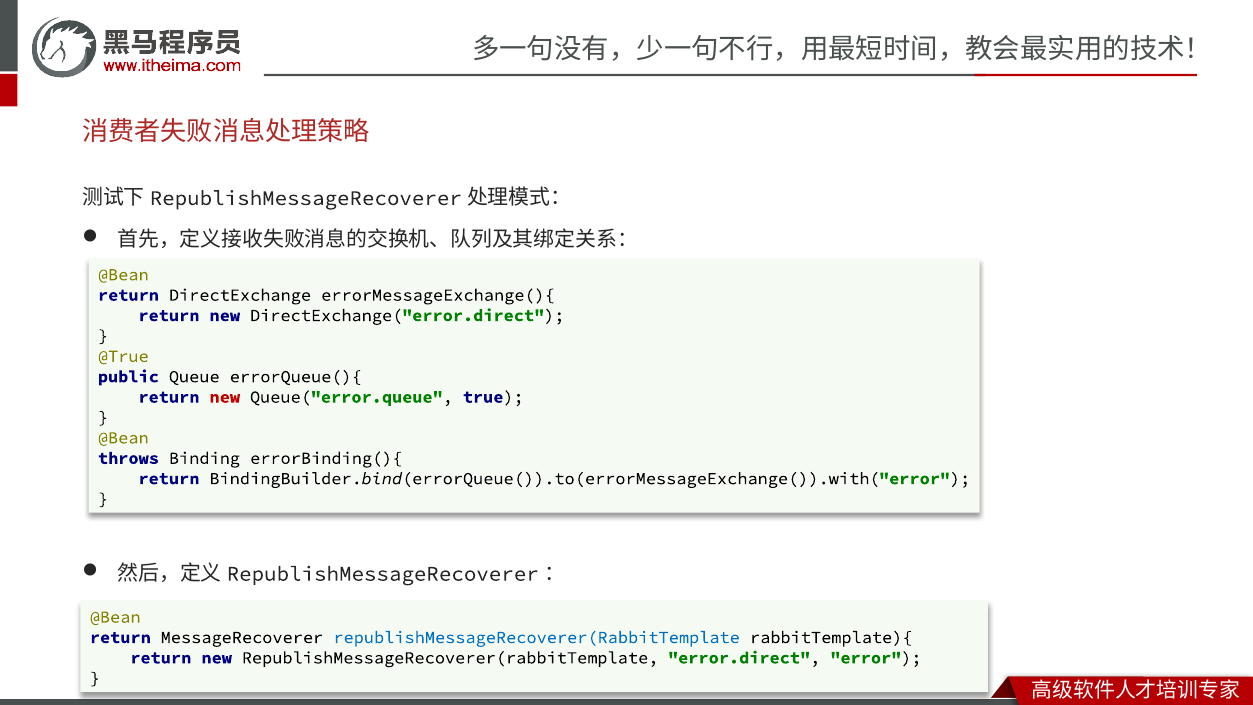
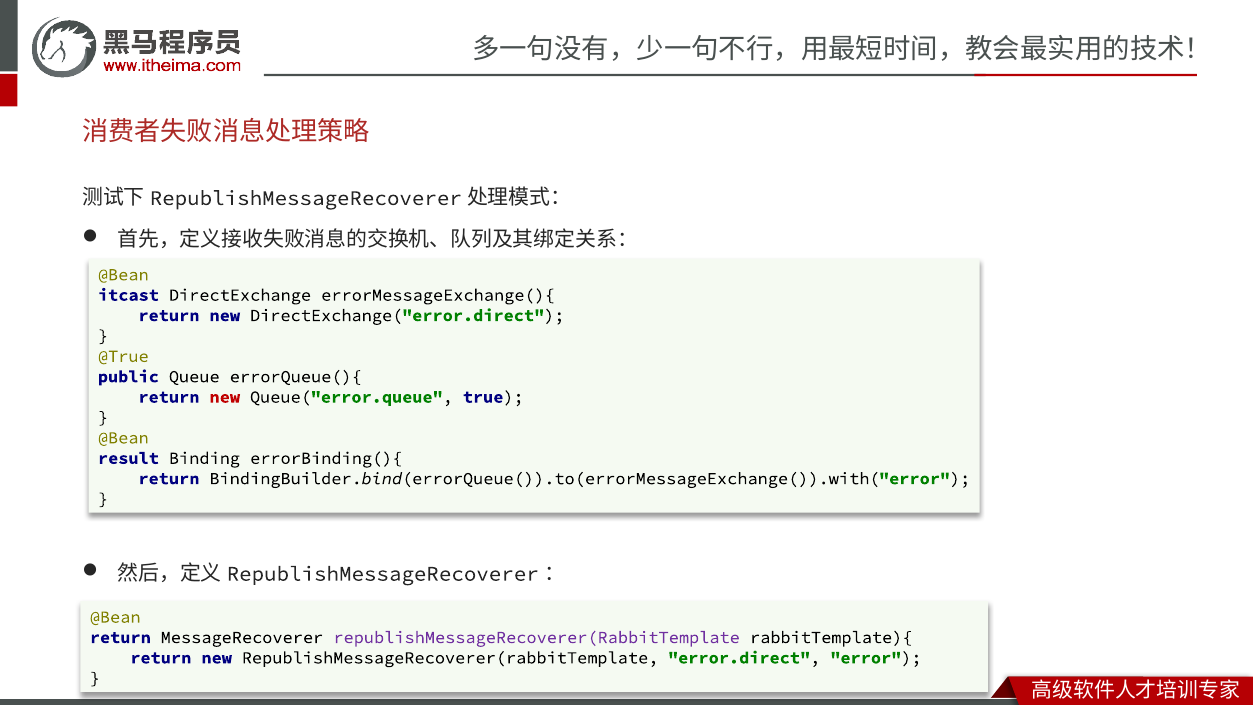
return: return -> itcast (128, 295)
throws: throws -> result (128, 458)
republishMessageRecoverer(RabbitTemplate colour: blue -> purple (537, 637)
